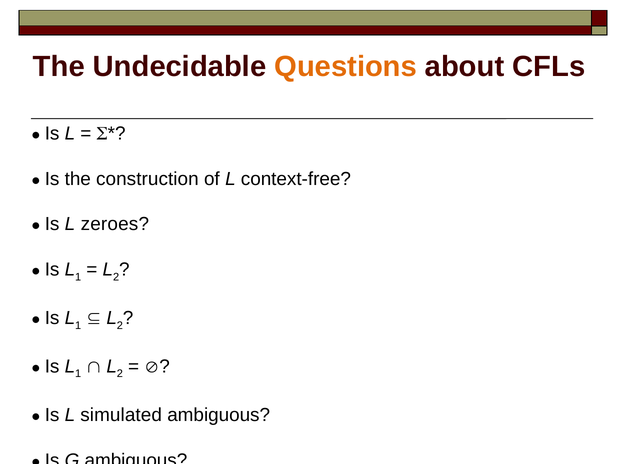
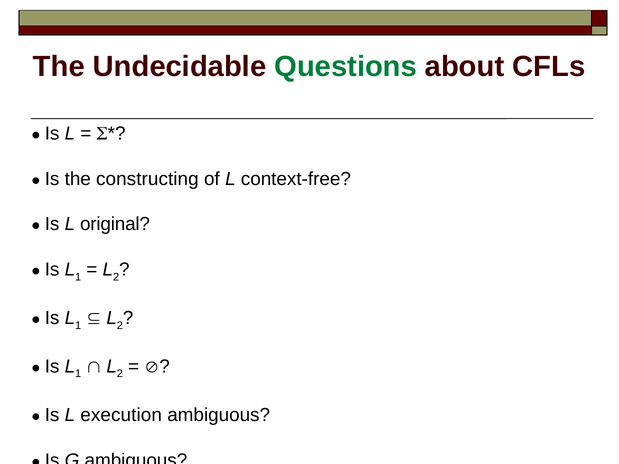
Questions colour: orange -> green (346, 66)
construction: construction -> constructing (147, 179)
zeroes: zeroes -> original (115, 224)
simulated: simulated -> execution (121, 415)
